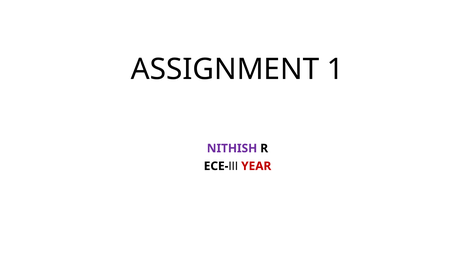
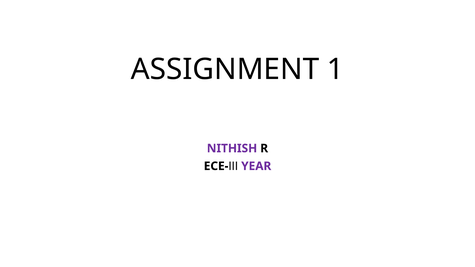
YEAR colour: red -> purple (256, 166)
